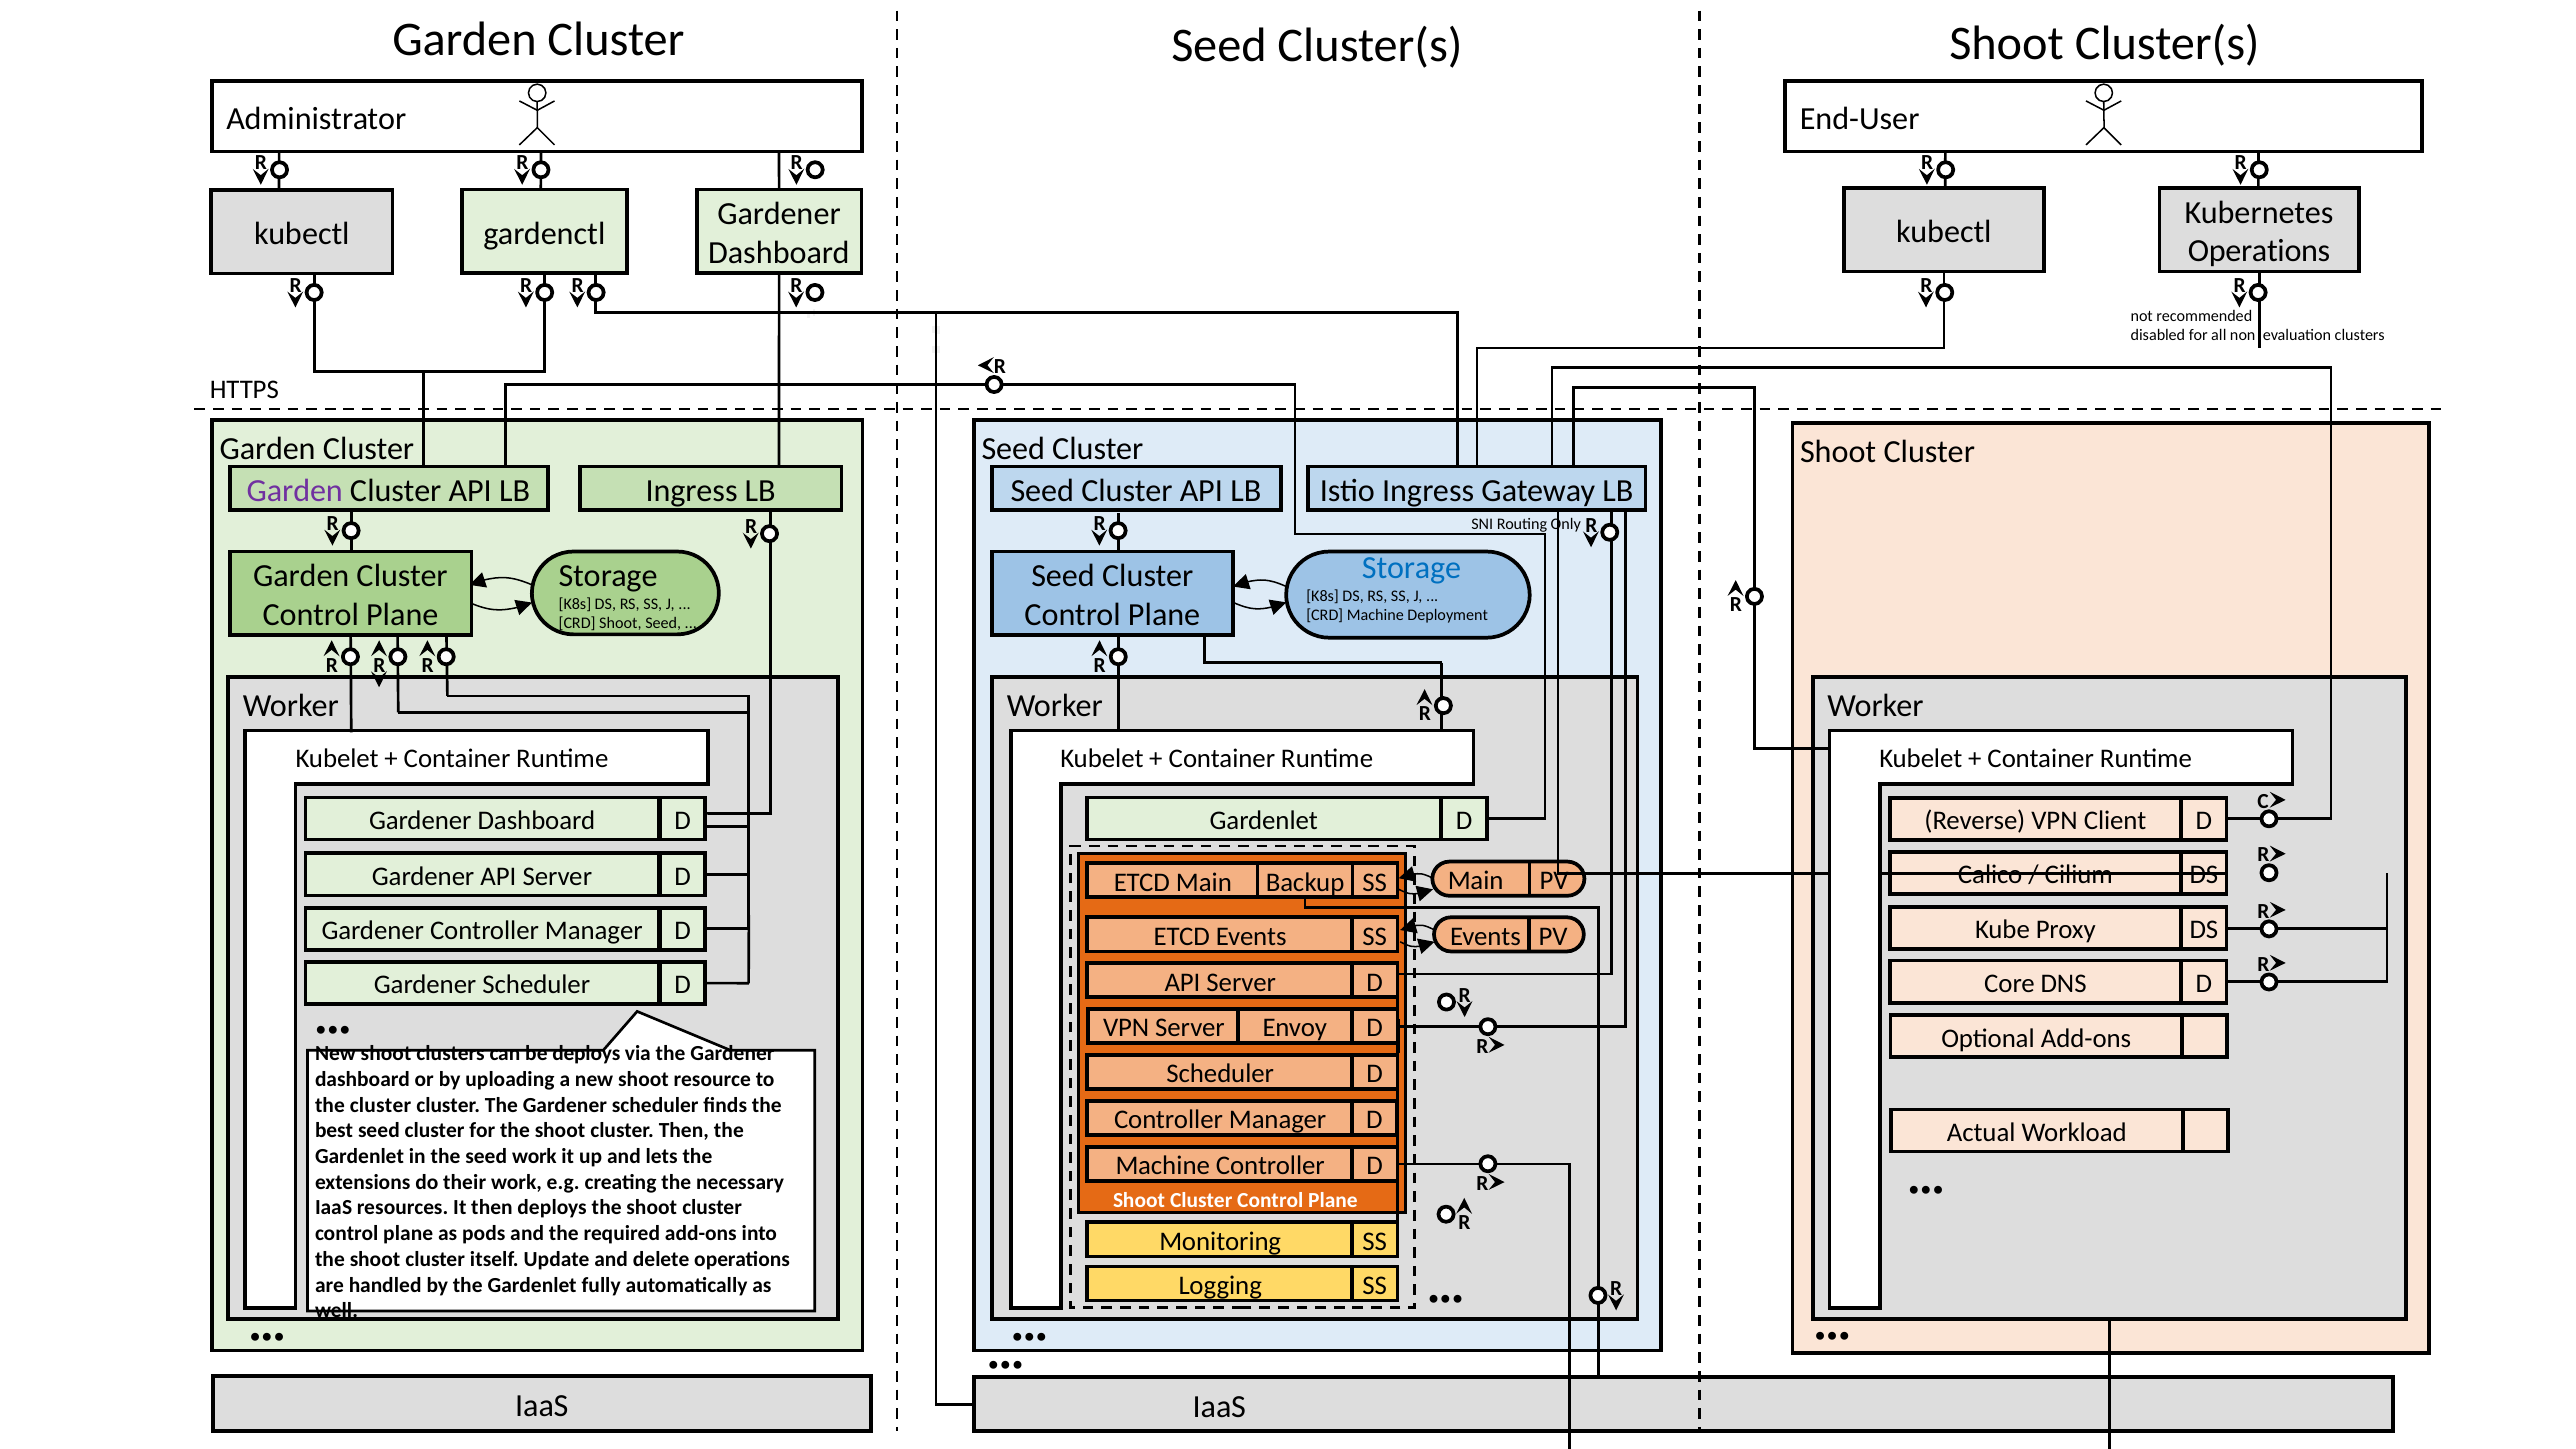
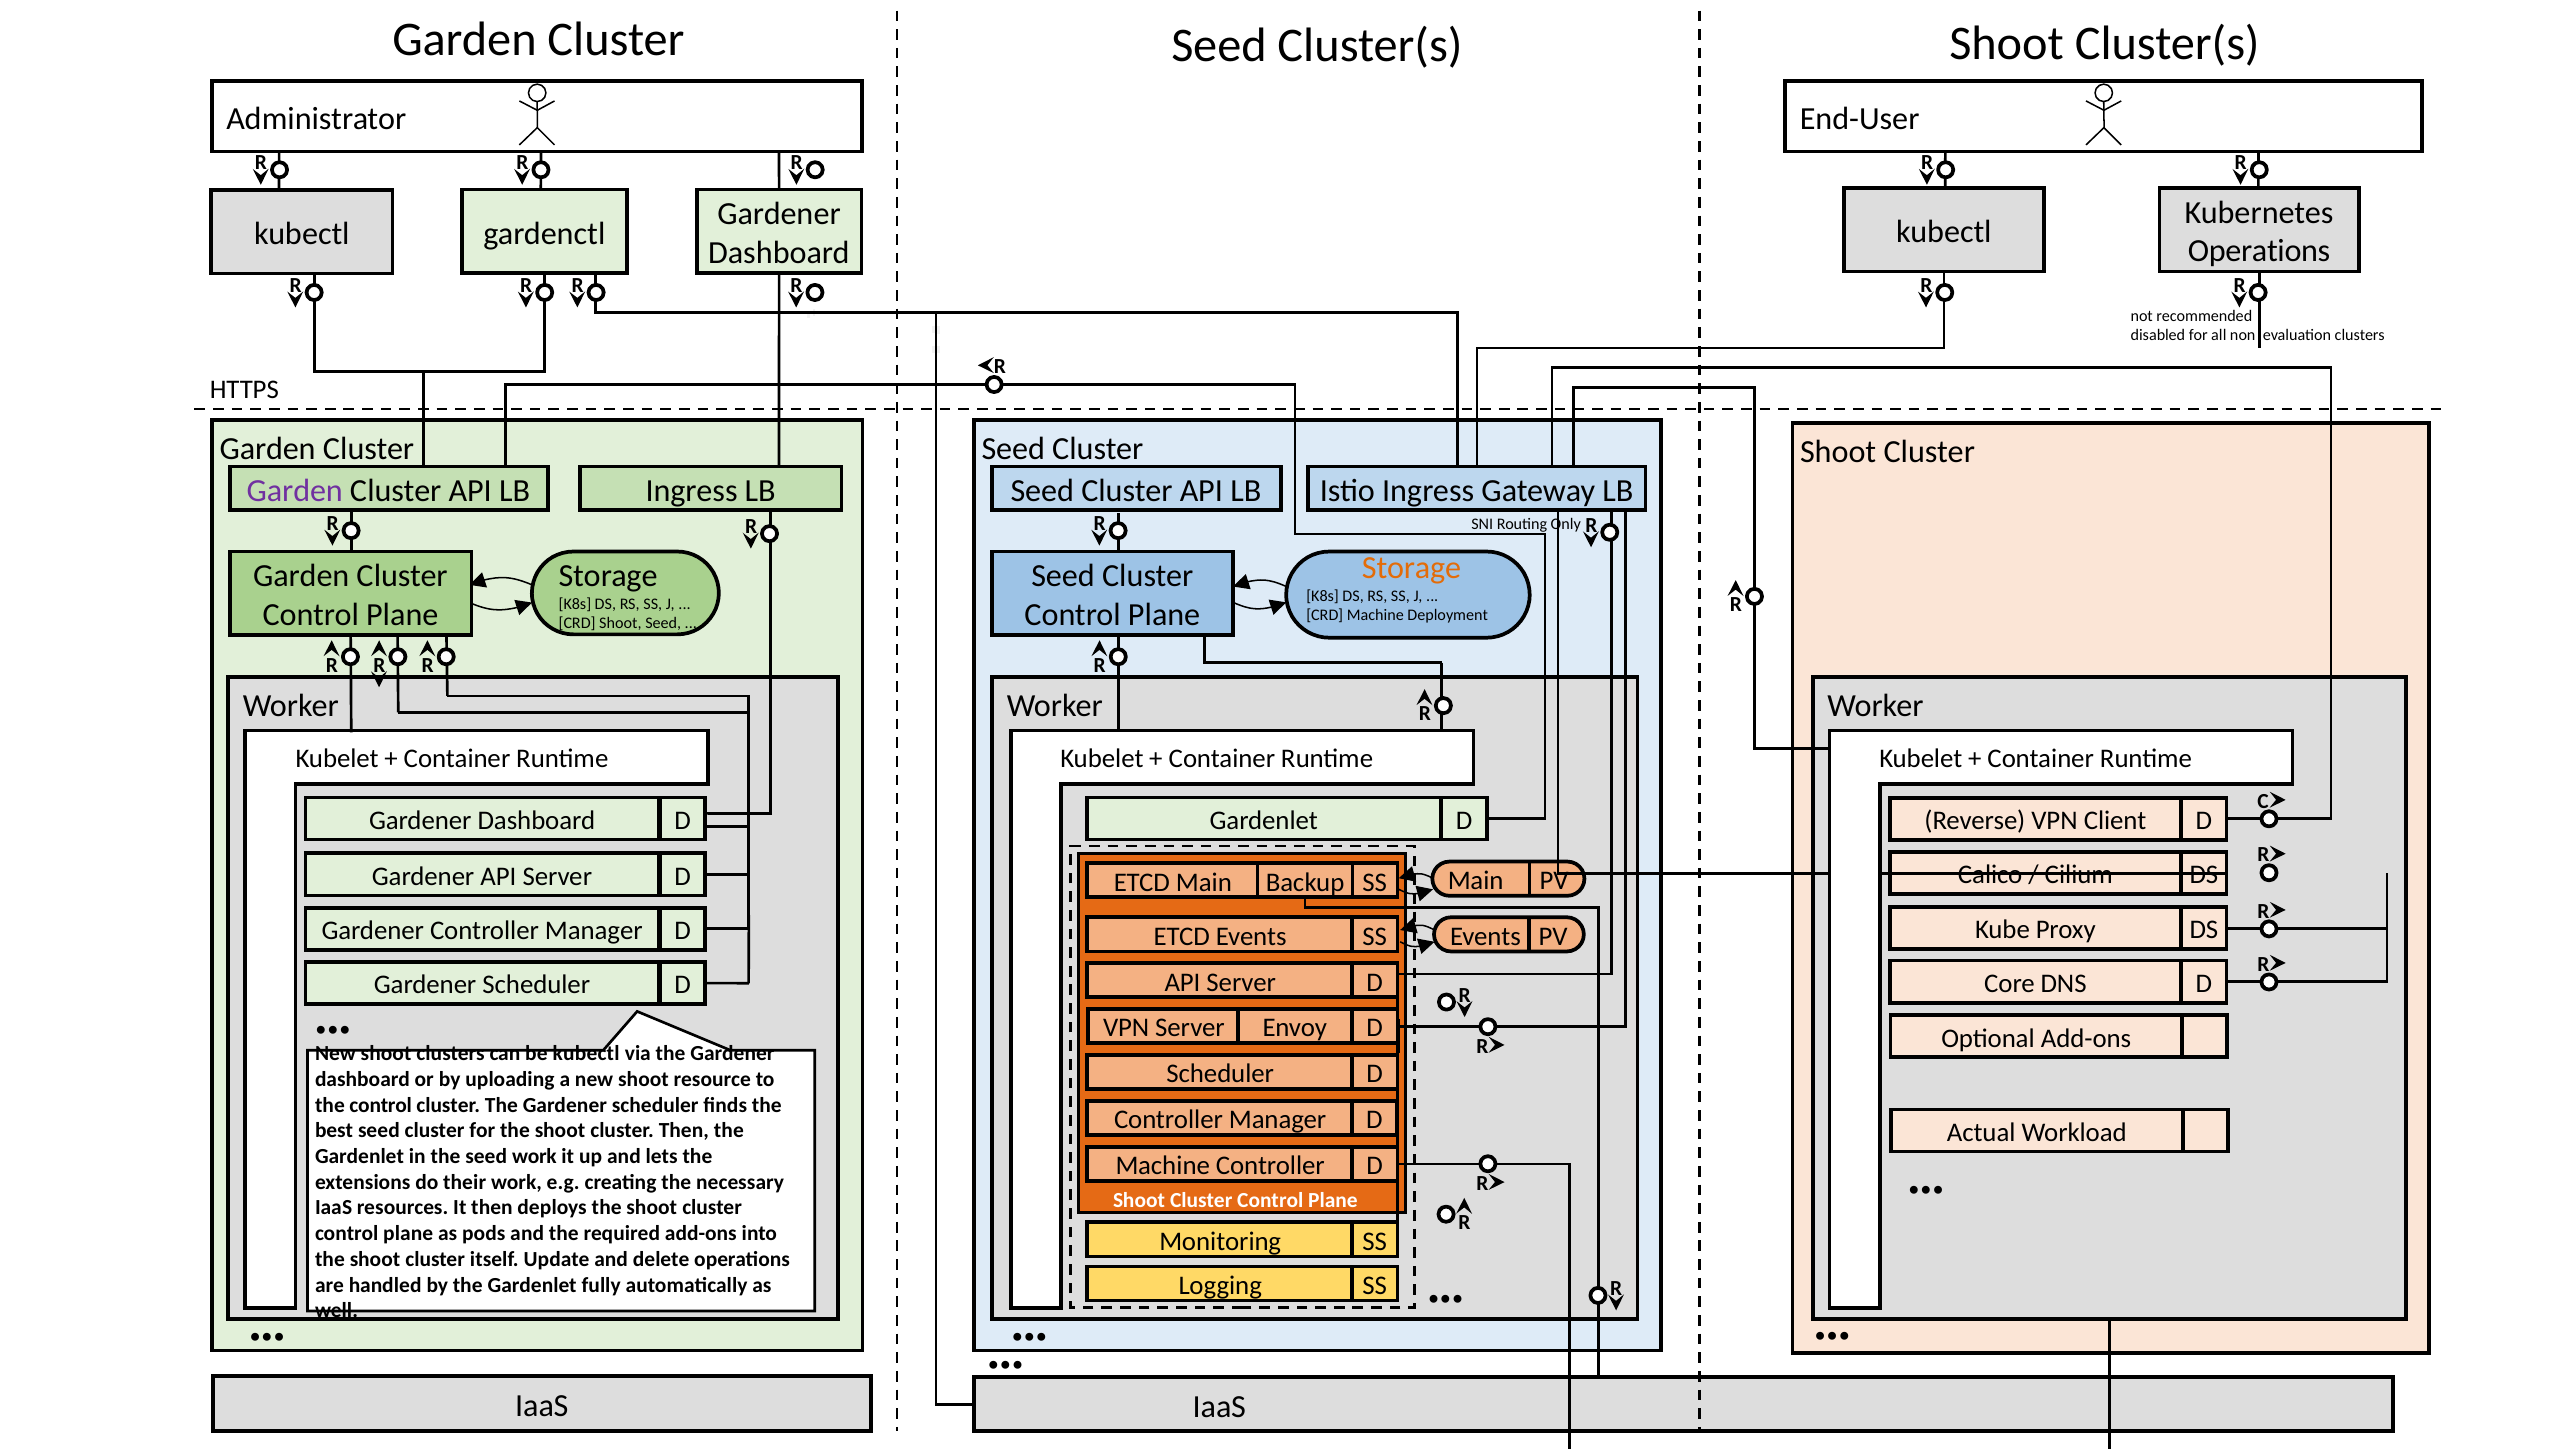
Storage colour: blue -> orange (1412, 568)
be deploys: deploys -> kubectl (586, 1054)
the cluster: cluster -> control (381, 1105)
